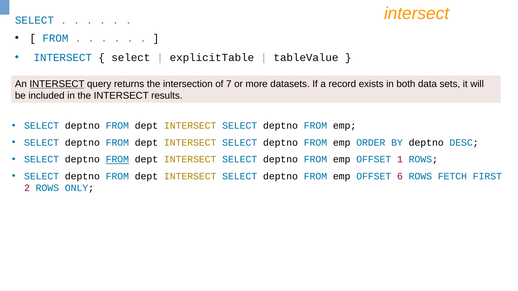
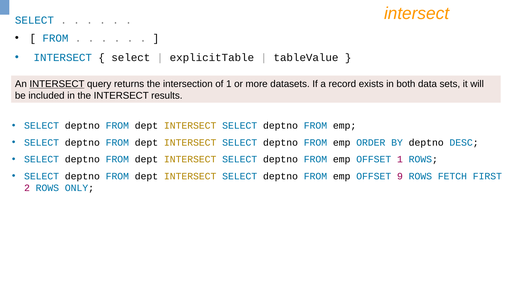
of 7: 7 -> 1 (229, 84)
FROM underline: present -> none (117, 160)
6: 6 -> 9 (400, 176)
